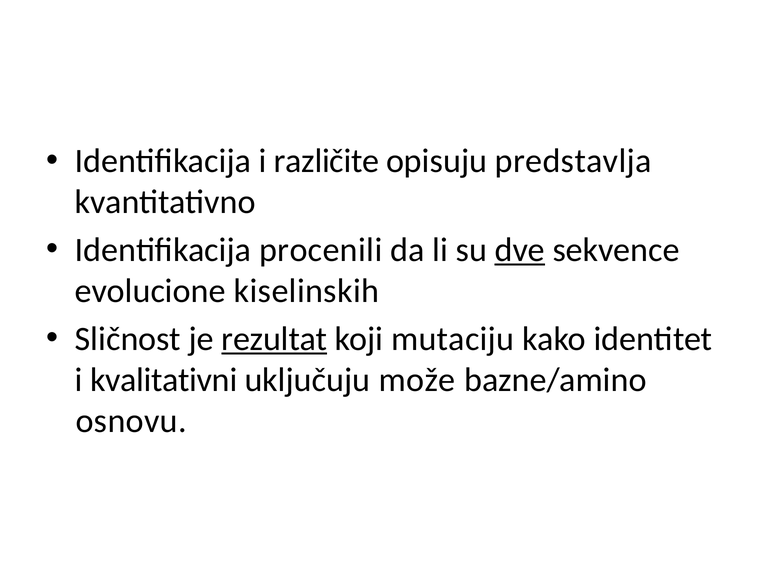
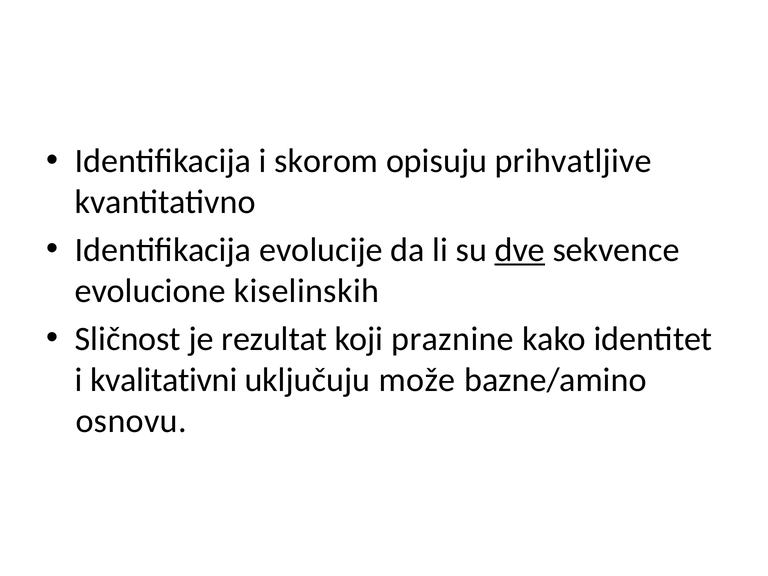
različite: različite -> skorom (326, 161)
predstavlja: predstavlja -> prihvatljive (573, 161)
procenili: procenili -> evolucije (321, 250)
rezultat underline: present -> none (274, 339)
mutaciju: mutaciju -> praznine (453, 339)
